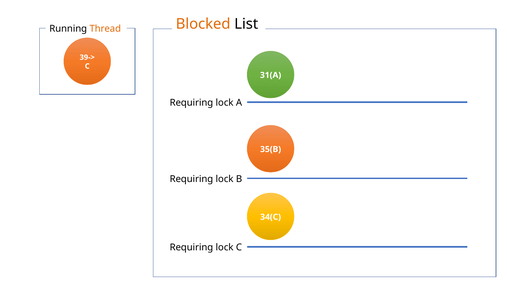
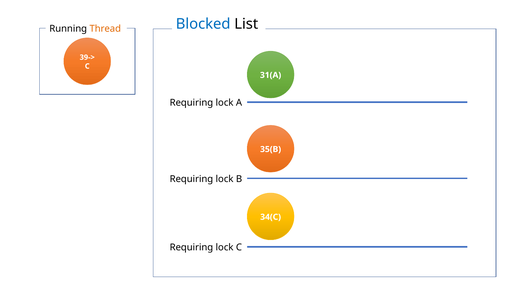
Blocked colour: orange -> blue (203, 24)
